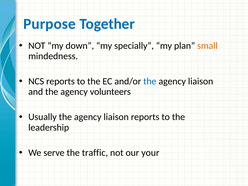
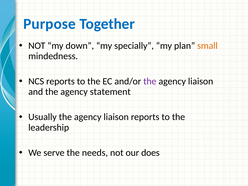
the colour: blue -> purple (150, 81)
volunteers: volunteers -> statement (110, 92)
traffic: traffic -> needs (95, 153)
your: your -> does (150, 153)
